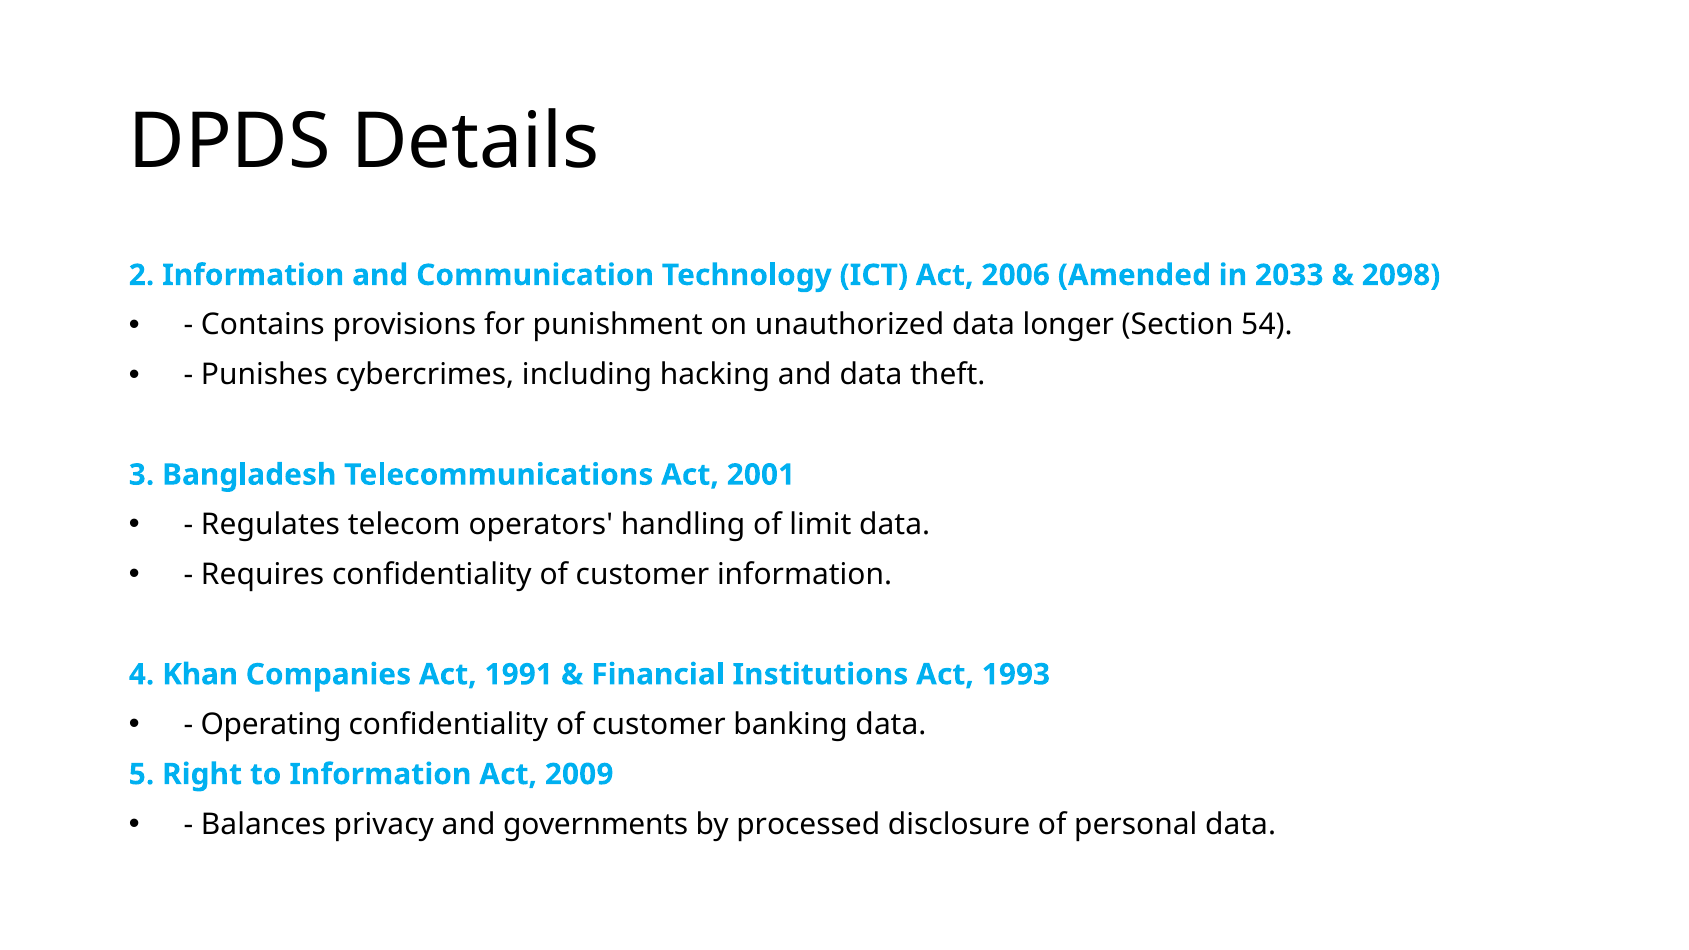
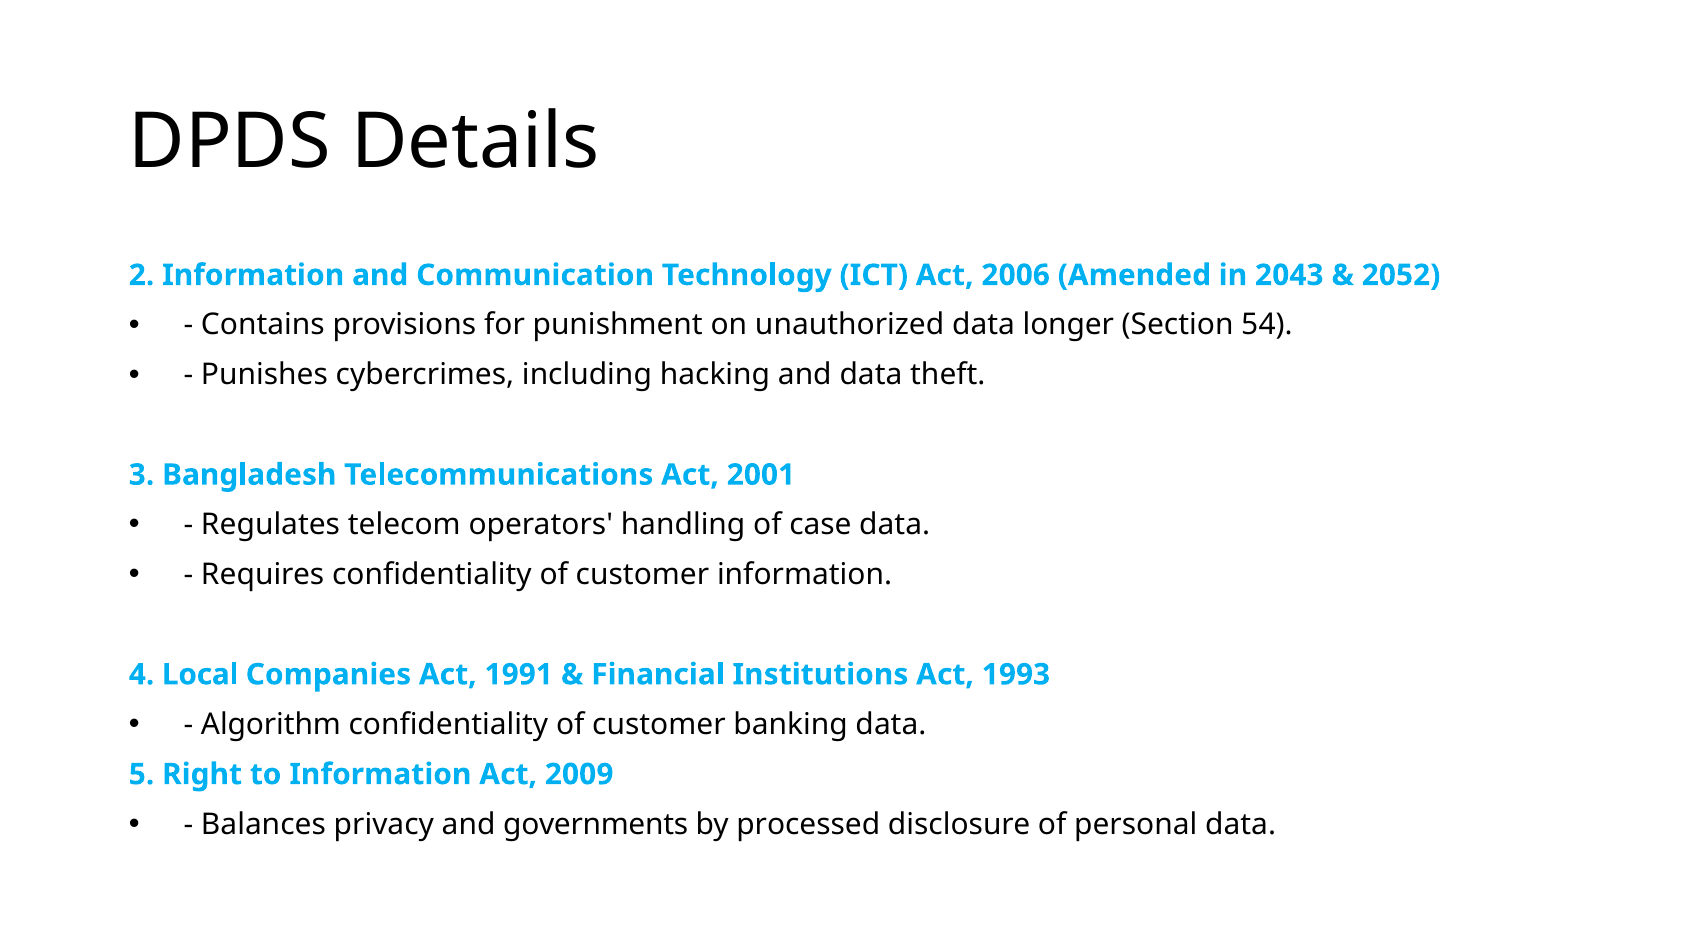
2033: 2033 -> 2043 (1289, 275)
2098: 2098 -> 2052 (1401, 275)
limit: limit -> case (820, 525)
Khan: Khan -> Local (200, 675)
Operating: Operating -> Algorithm (271, 724)
